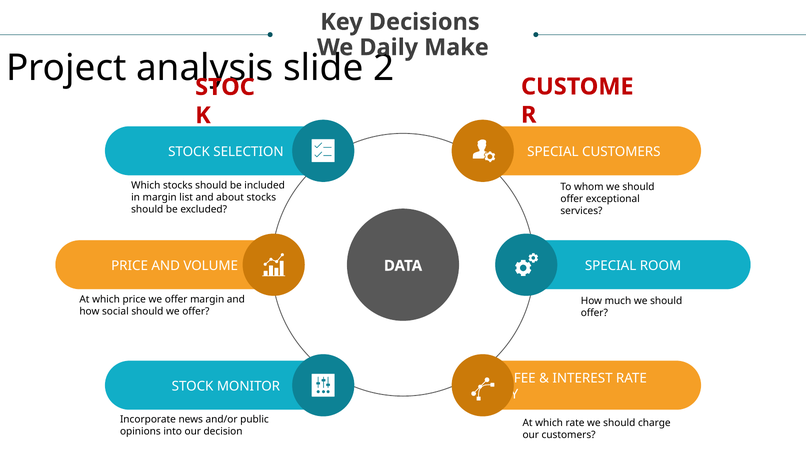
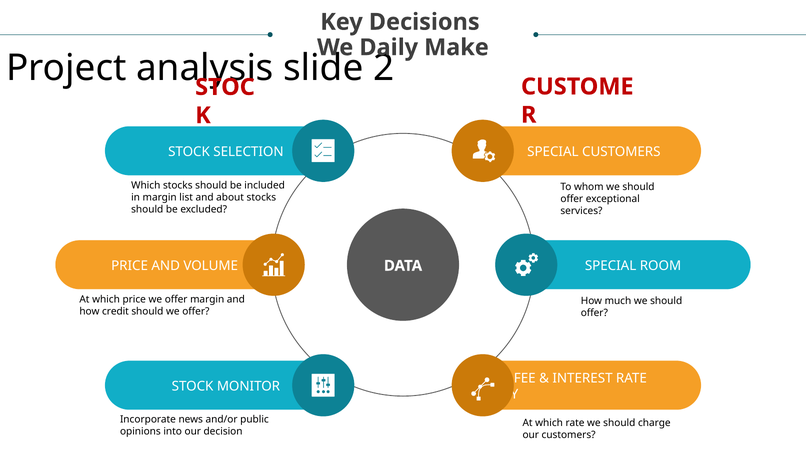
social: social -> credit (115, 311)
